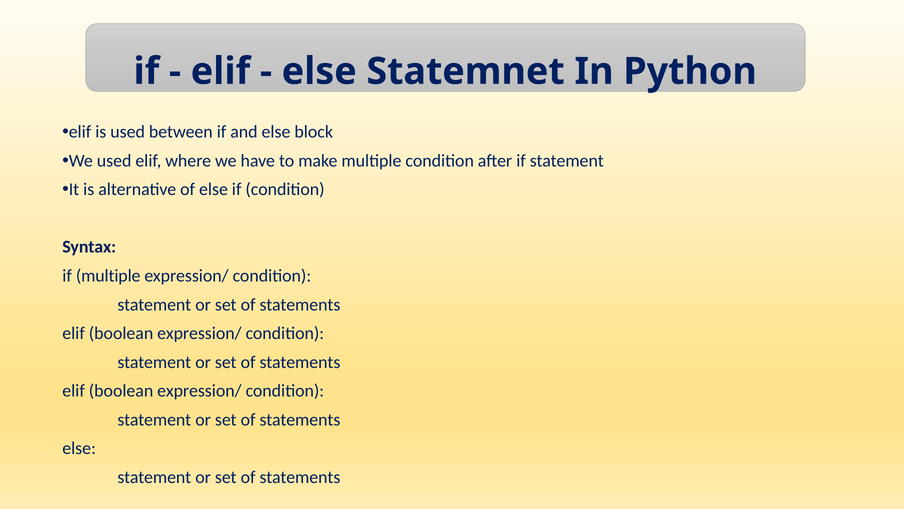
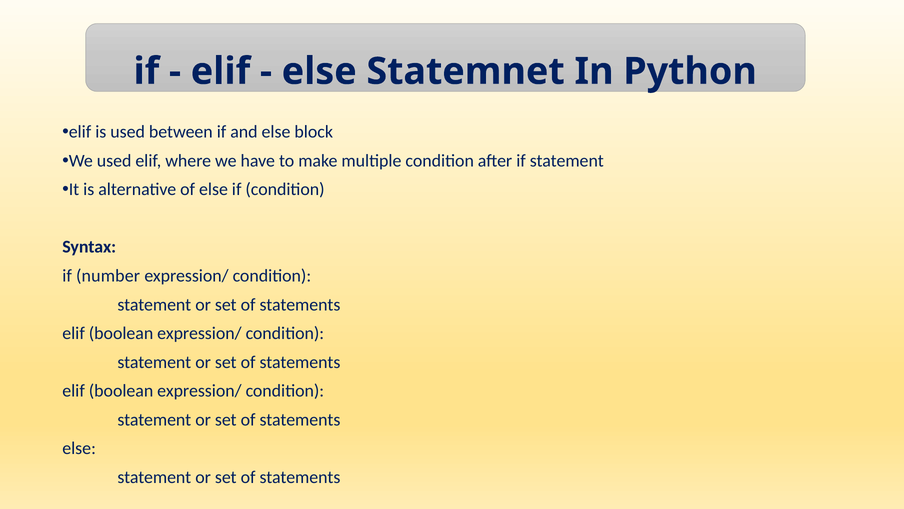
if multiple: multiple -> number (108, 276)
